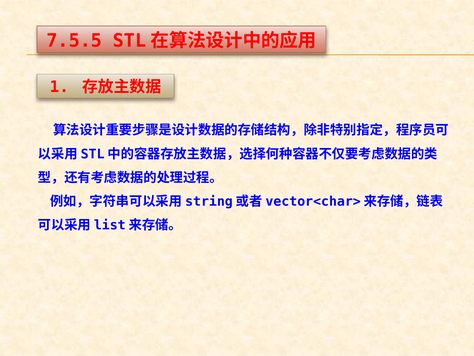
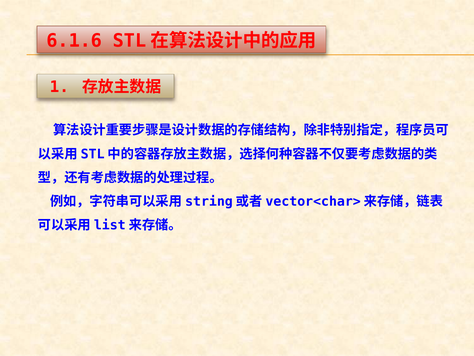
7.5.5: 7.5.5 -> 6.1.6 (74, 41)
